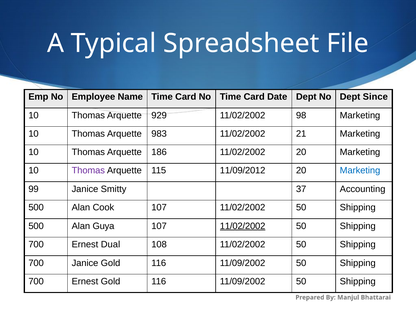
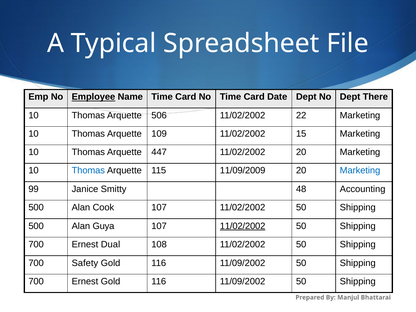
Employee underline: none -> present (93, 97)
Since: Since -> There (375, 97)
929: 929 -> 506 (159, 115)
98: 98 -> 22 (301, 115)
983: 983 -> 109 (159, 134)
21: 21 -> 15 (301, 134)
186: 186 -> 447 (159, 152)
Thomas colour: purple -> blue (88, 171)
11/09/2012: 11/09/2012 -> 11/09/2009 (243, 171)
37: 37 -> 48 (301, 189)
700 Janice: Janice -> Safety (85, 263)
